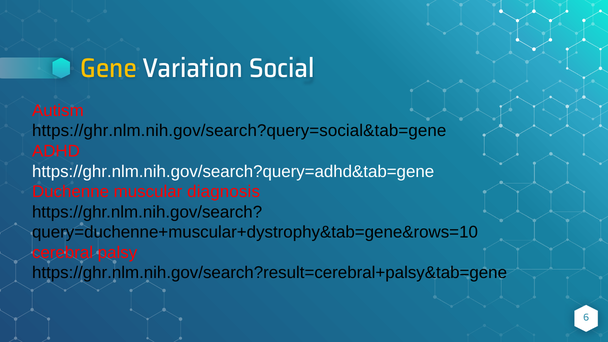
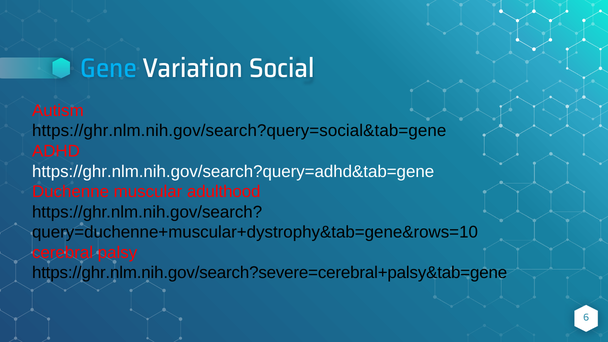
Gene colour: yellow -> light blue (109, 68)
diagnosis: diagnosis -> adulthood (224, 192)
https://ghr.nlm.nih.gov/search?result=cerebral+palsy&tab=gene: https://ghr.nlm.nih.gov/search?result=cerebral+palsy&tab=gene -> https://ghr.nlm.nih.gov/search?severe=cerebral+palsy&tab=gene (270, 273)
